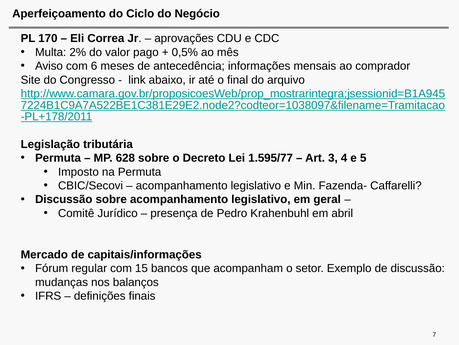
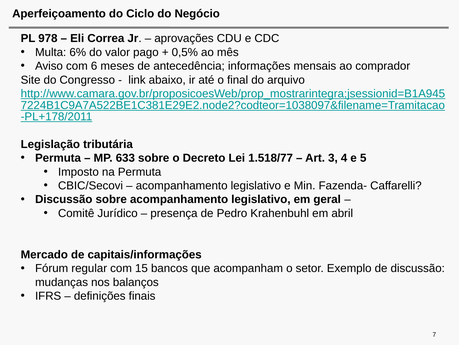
170: 170 -> 978 (48, 38)
2%: 2% -> 6% (78, 52)
628: 628 -> 633 (125, 158)
1.595/77: 1.595/77 -> 1.518/77 (271, 158)
